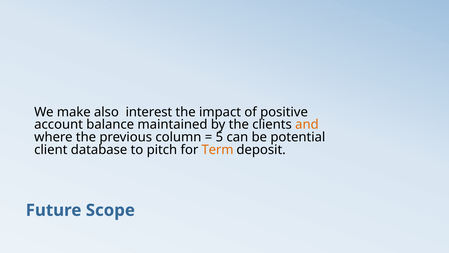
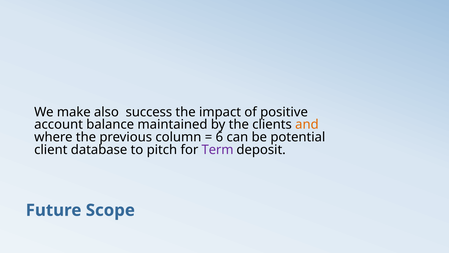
interest: interest -> success (149, 112)
5: 5 -> 6 (219, 137)
Term colour: orange -> purple (218, 150)
